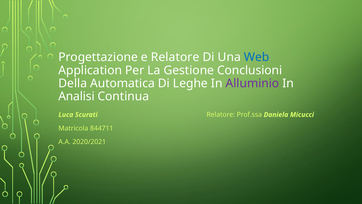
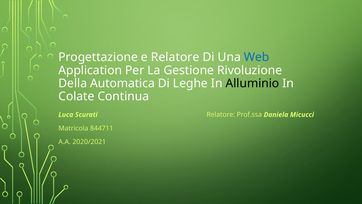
Conclusioni: Conclusioni -> Rivoluzione (250, 70)
Alluminio colour: purple -> black (252, 83)
Analisi: Analisi -> Colate (76, 96)
